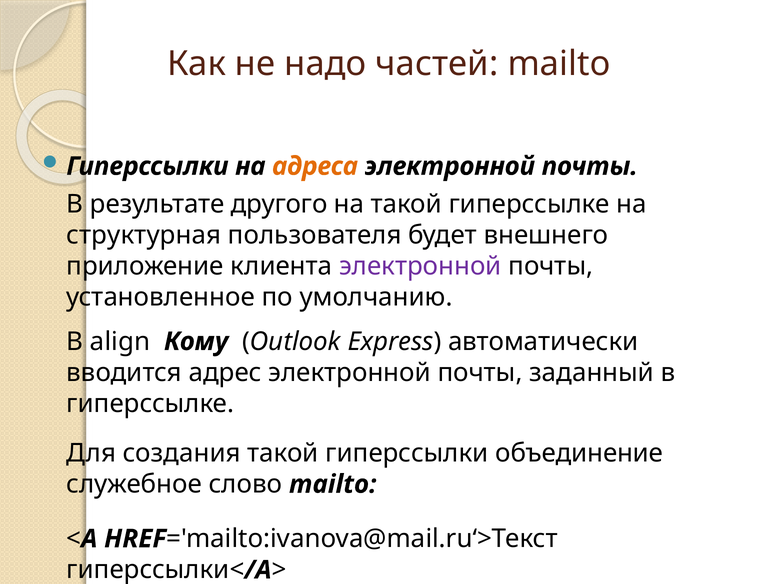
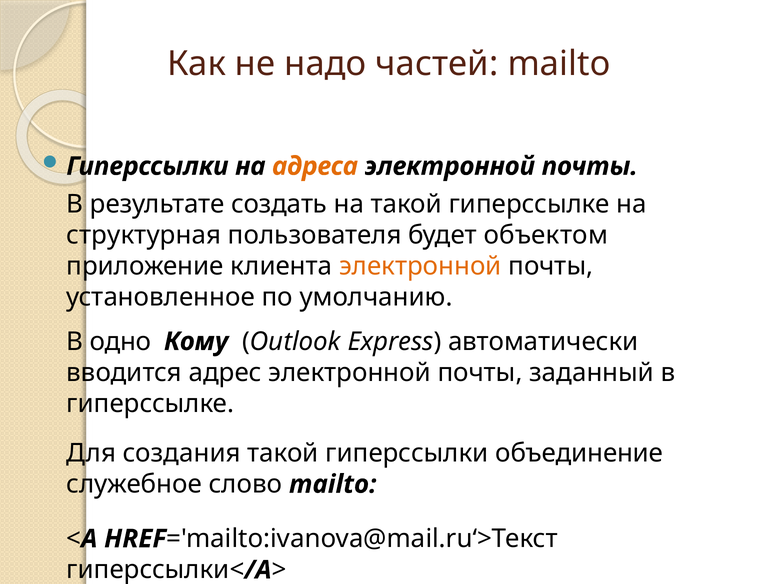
другого: другого -> создать (279, 204)
внешнего: внешнего -> объектом (546, 235)
электронной colour: purple -> orange (420, 266)
align: align -> одно (120, 341)
